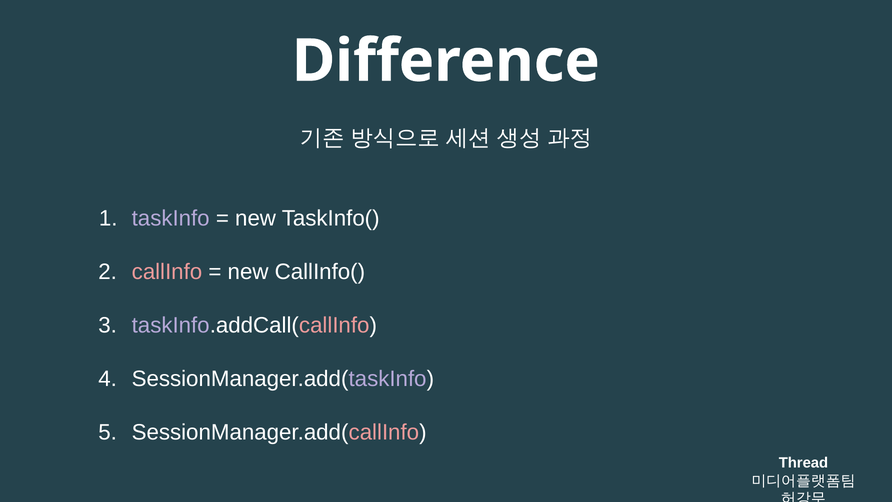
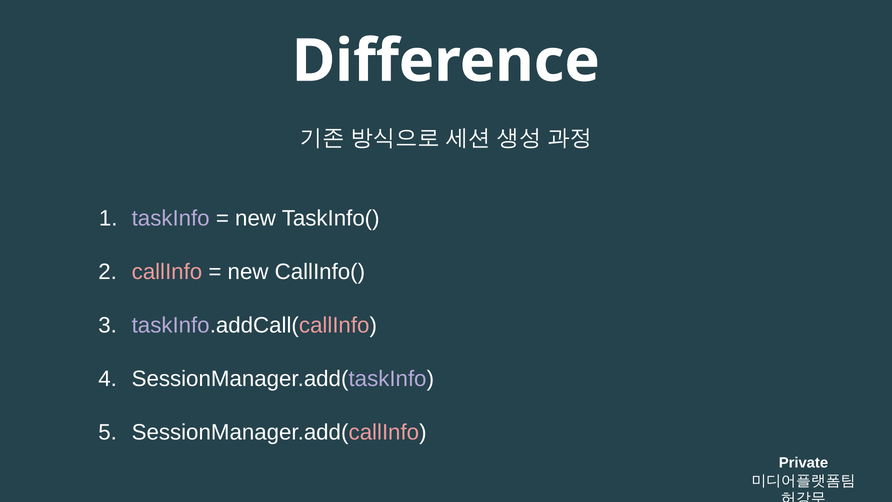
Thread: Thread -> Private (803, 463)
